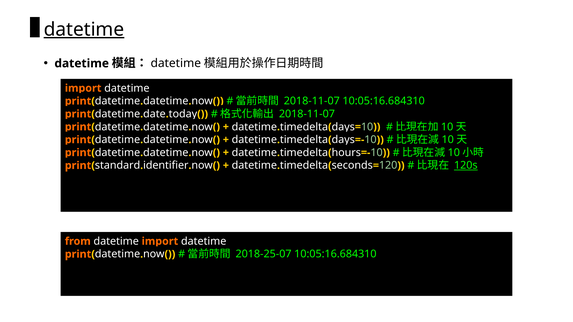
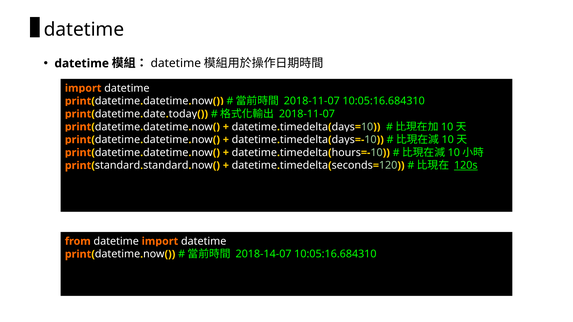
datetime underline: present -> none (84, 29)
identifier: identifier -> standard (166, 166)
2018-25-07: 2018-25-07 -> 2018-14-07 (264, 254)
